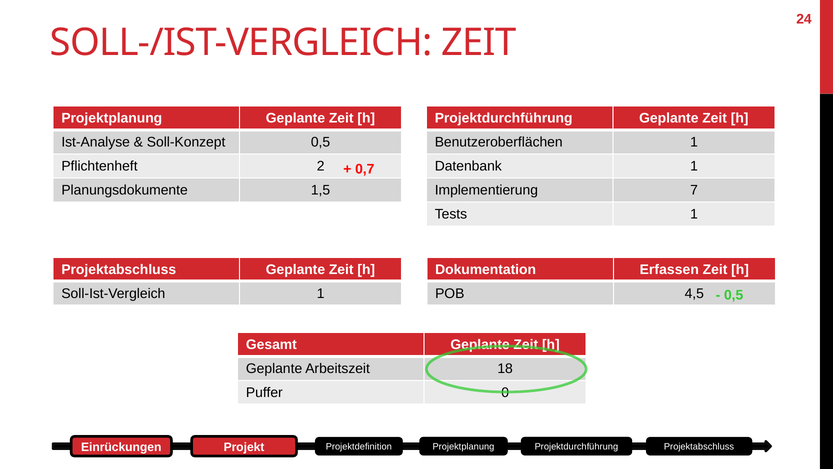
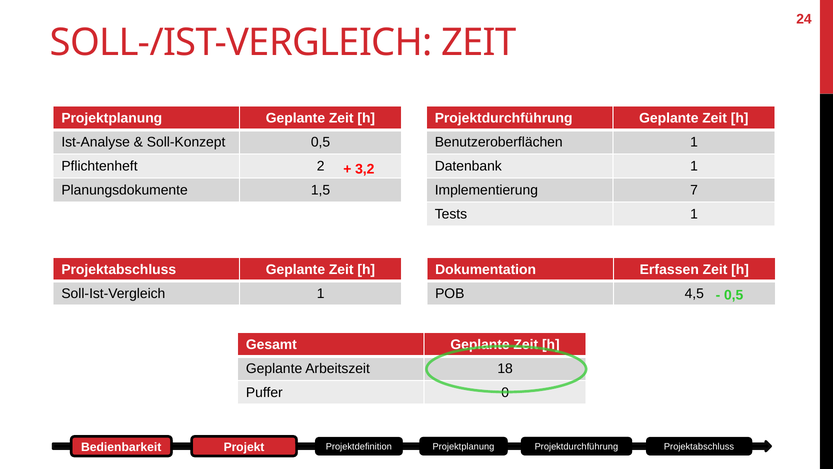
0,7: 0,7 -> 3,2 (365, 169)
Einrückungen: Einrückungen -> Bedienbarkeit (121, 447)
